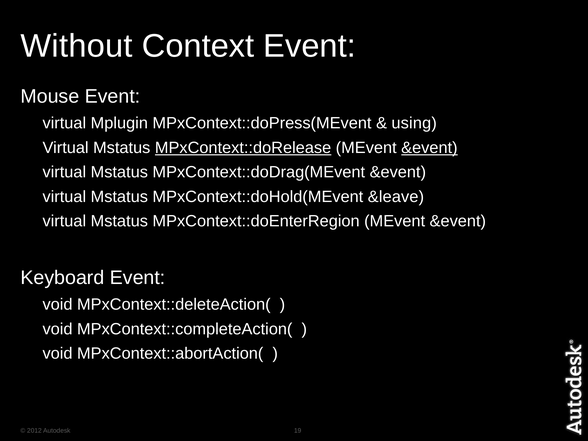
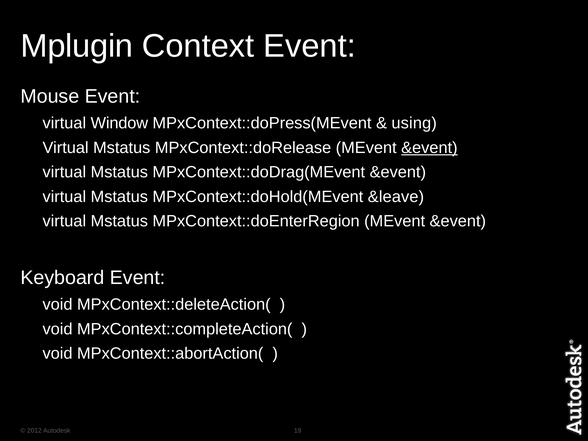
Without: Without -> Mplugin (77, 46)
Mplugin: Mplugin -> Window (119, 123)
MPxContext::doRelease underline: present -> none (243, 148)
